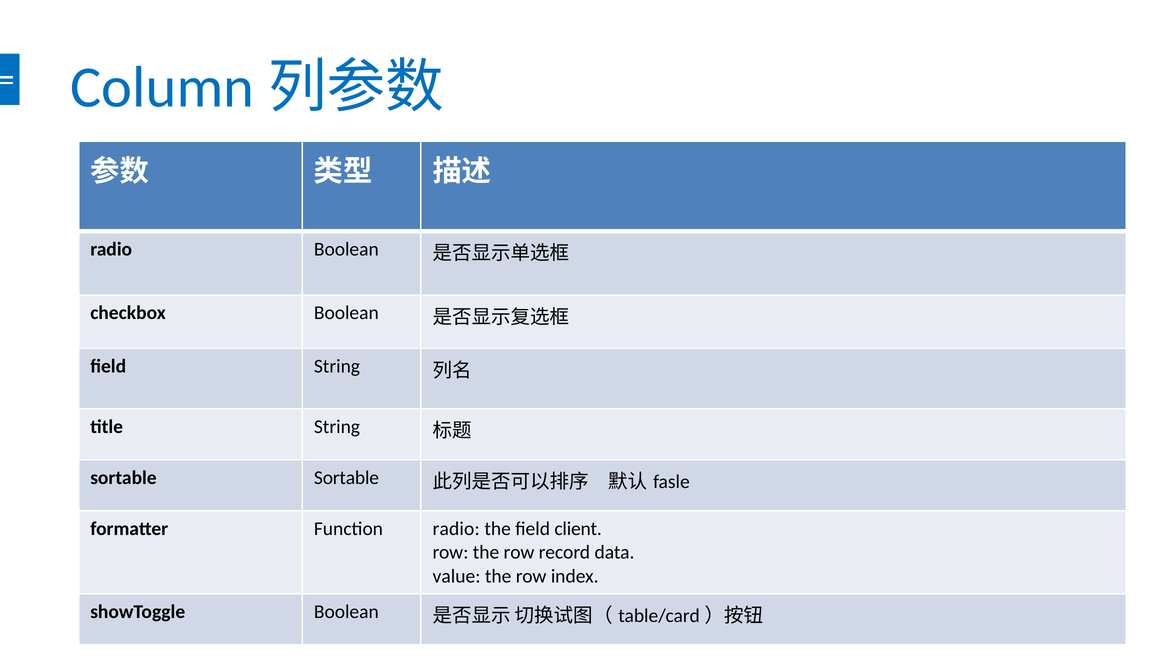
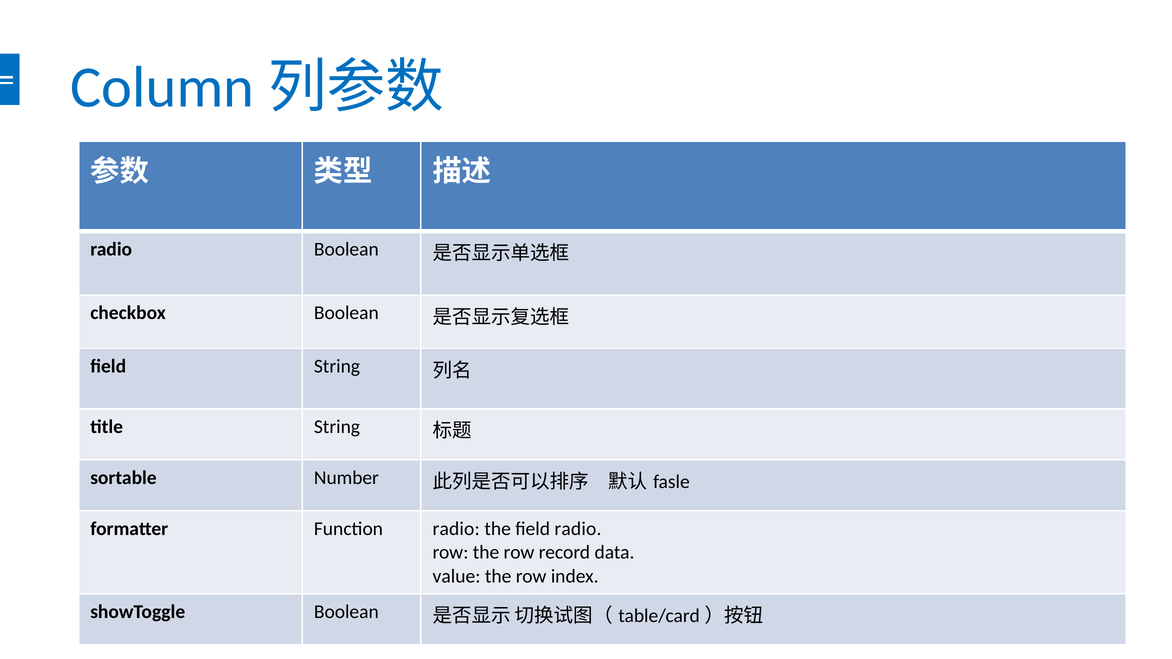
sortable Sortable: Sortable -> Number (346, 478)
field client: client -> radio (578, 529)
